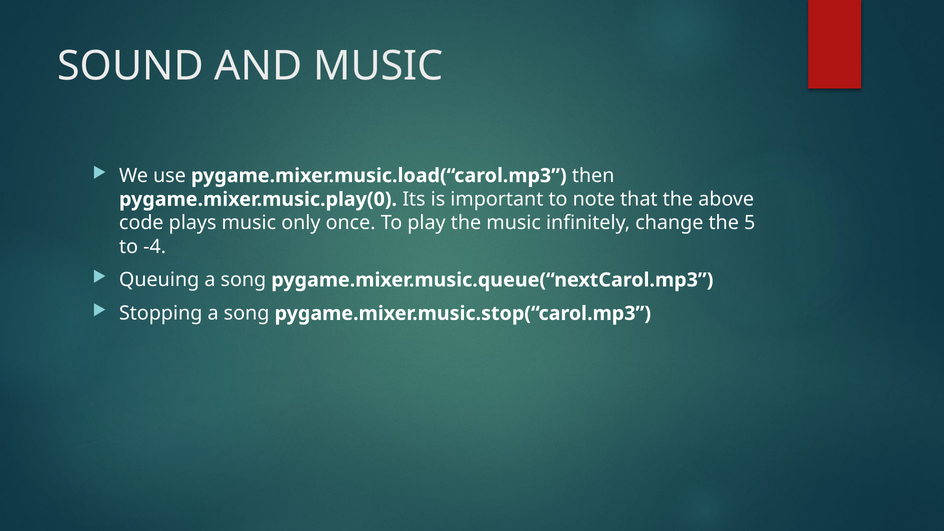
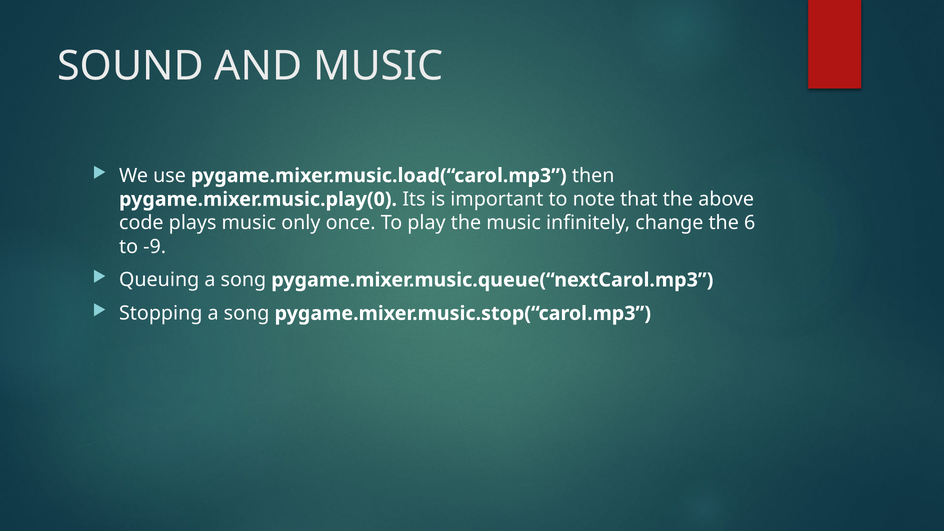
5: 5 -> 6 (750, 223)
-4: -4 -> -9 (155, 247)
